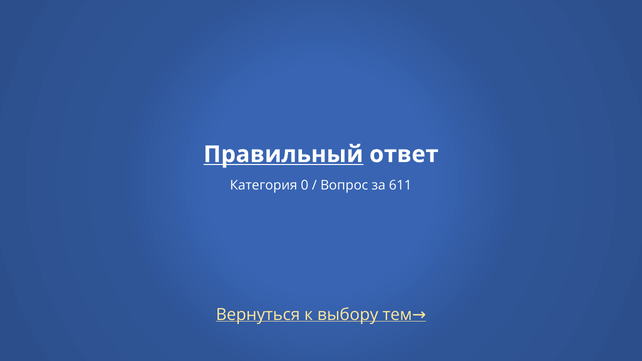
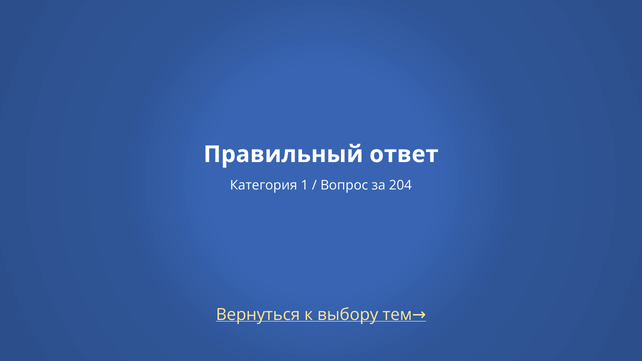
Правильный underline: present -> none (283, 154)
0: 0 -> 1 (305, 185)
611: 611 -> 204 (400, 185)
